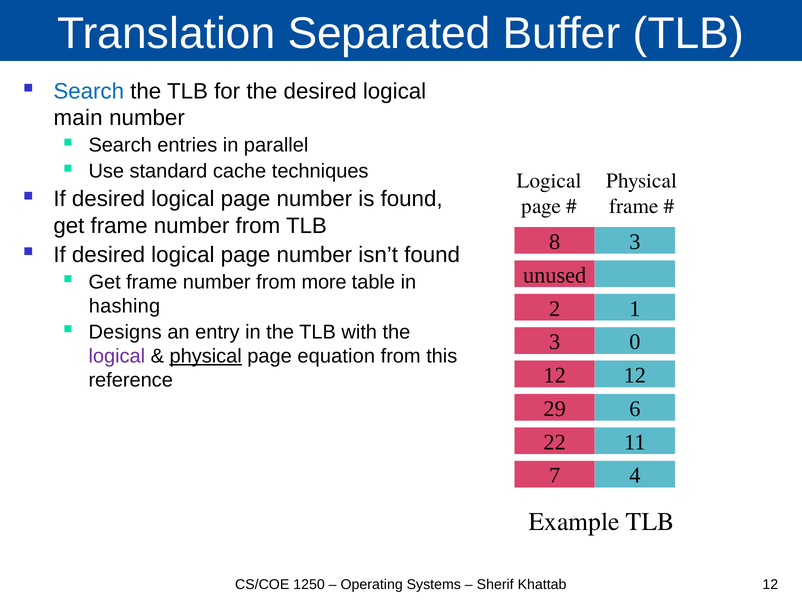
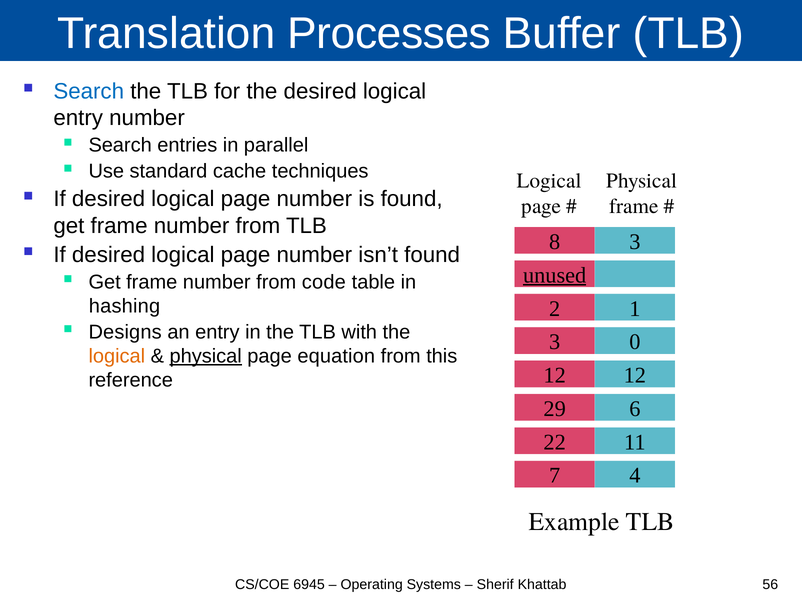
Separated: Separated -> Processes (389, 34)
main: main -> entry (78, 118)
unused underline: none -> present (555, 276)
more: more -> code (324, 282)
logical colour: purple -> orange (117, 356)
1250: 1250 -> 6945 (309, 585)
Khattab 12: 12 -> 56 (770, 585)
